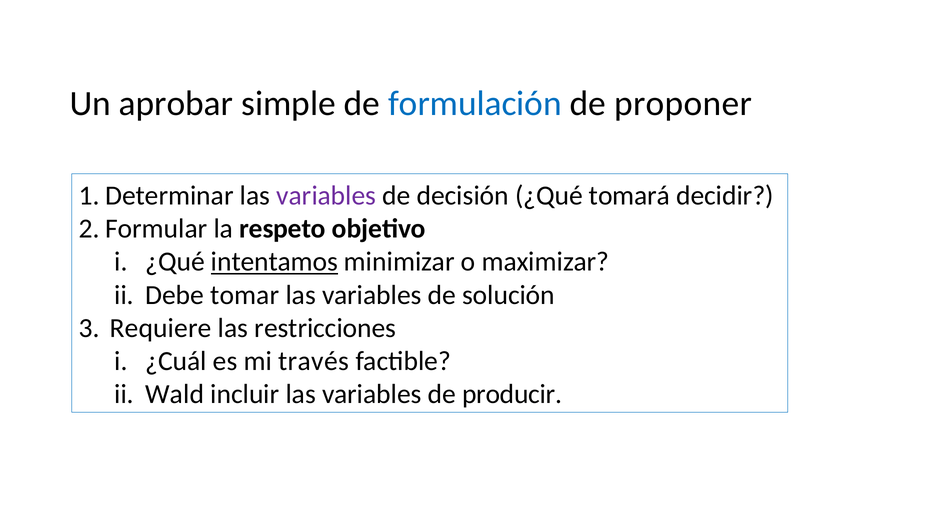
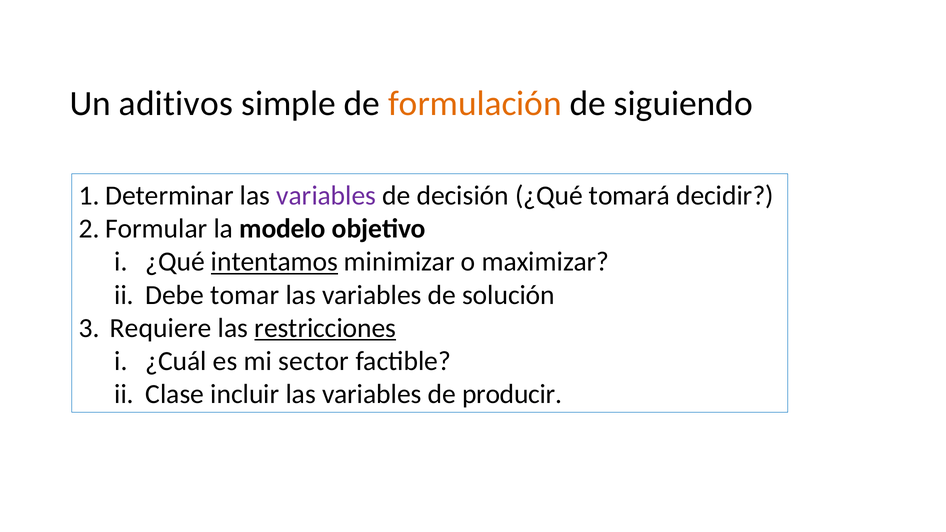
aprobar: aprobar -> aditivos (176, 104)
formulación colour: blue -> orange (475, 104)
proponer: proponer -> siguiendo (683, 104)
respeto: respeto -> modelo (283, 229)
restricciones underline: none -> present (325, 328)
través: través -> sector (314, 361)
Wald: Wald -> Clase (175, 394)
